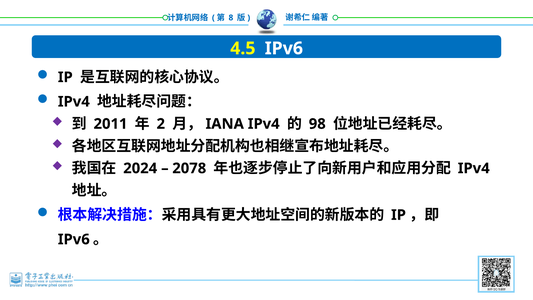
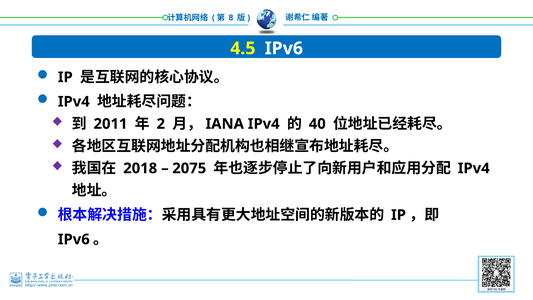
98: 98 -> 40 (317, 124)
2024: 2024 -> 2018 (140, 168)
2078: 2078 -> 2075 (189, 168)
